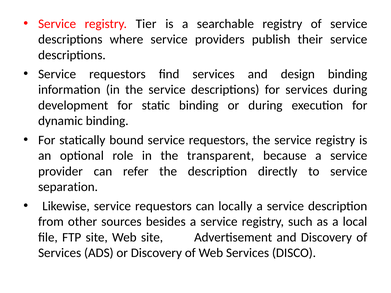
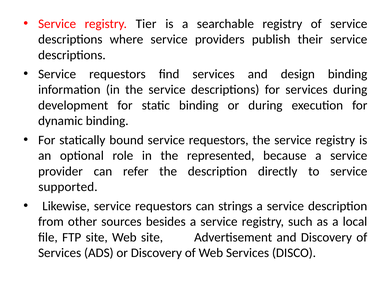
transparent: transparent -> represented (221, 156)
separation: separation -> supported (68, 187)
locally: locally -> strings (235, 206)
